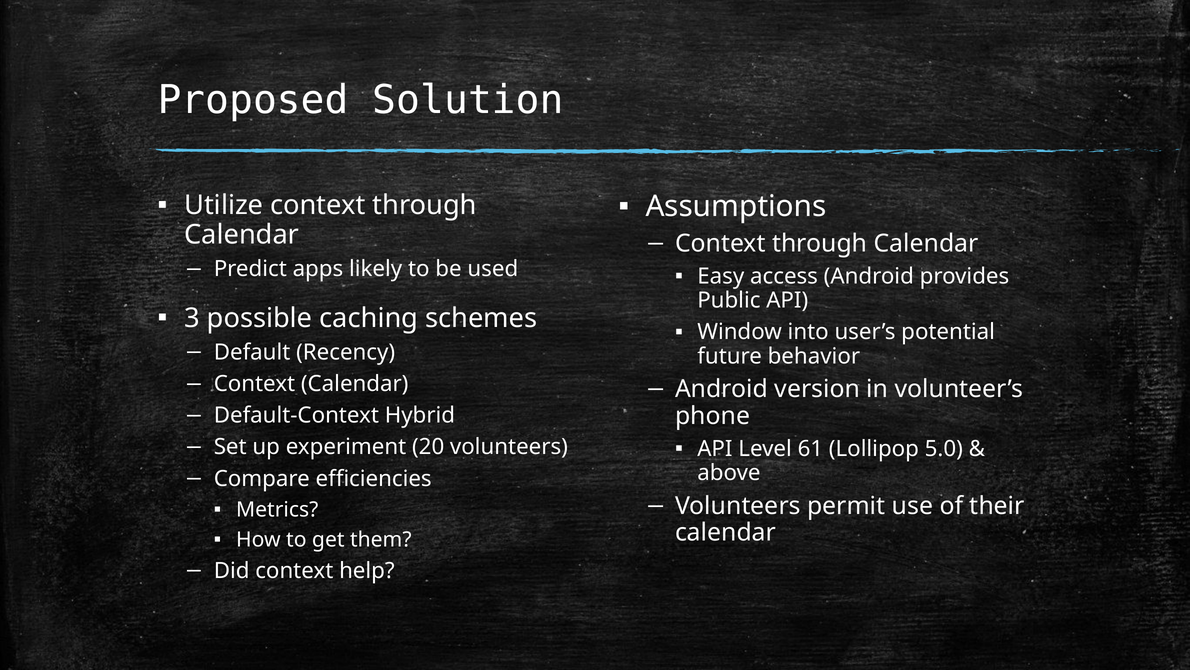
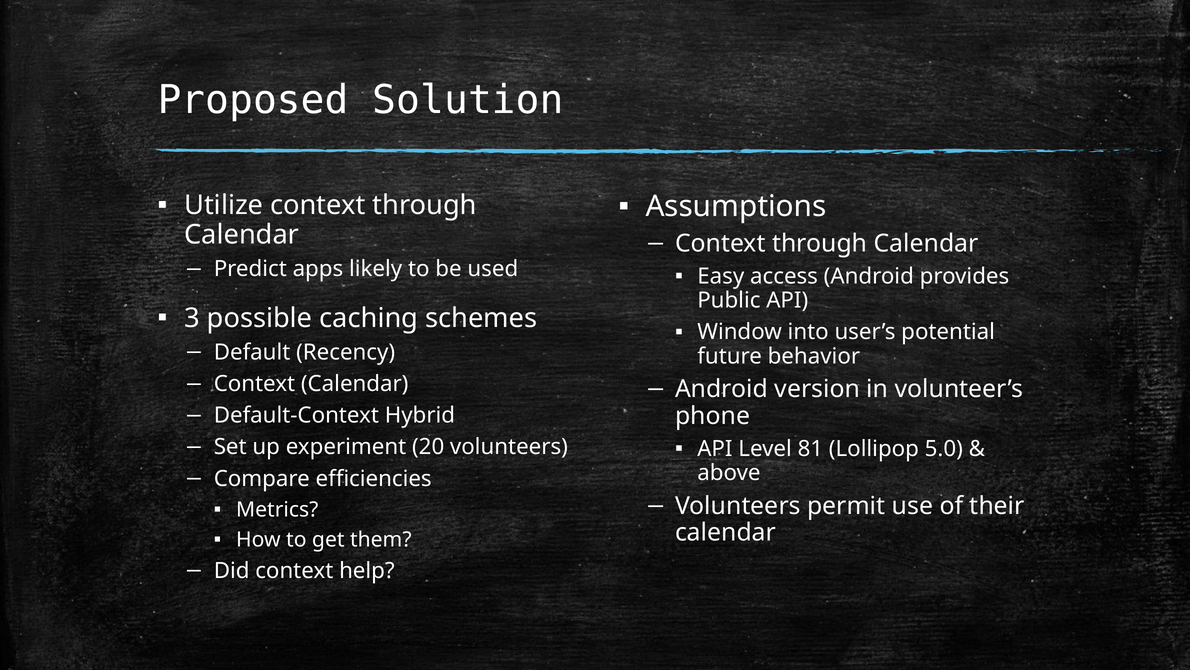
61: 61 -> 81 (810, 449)
